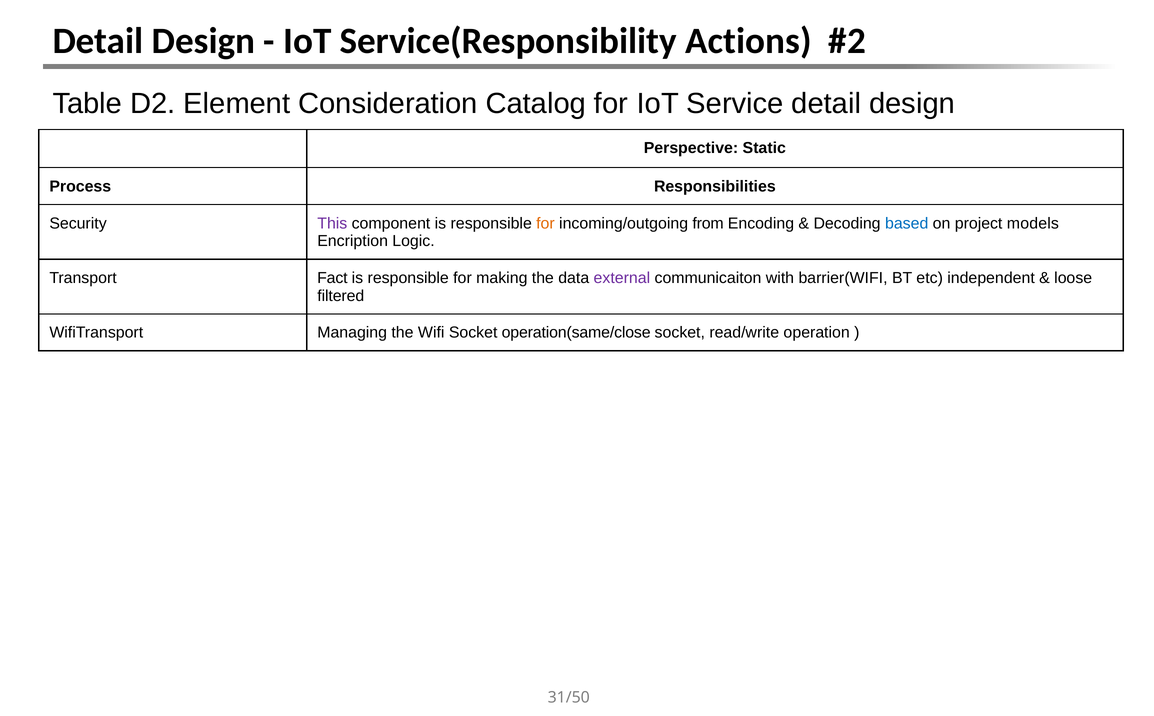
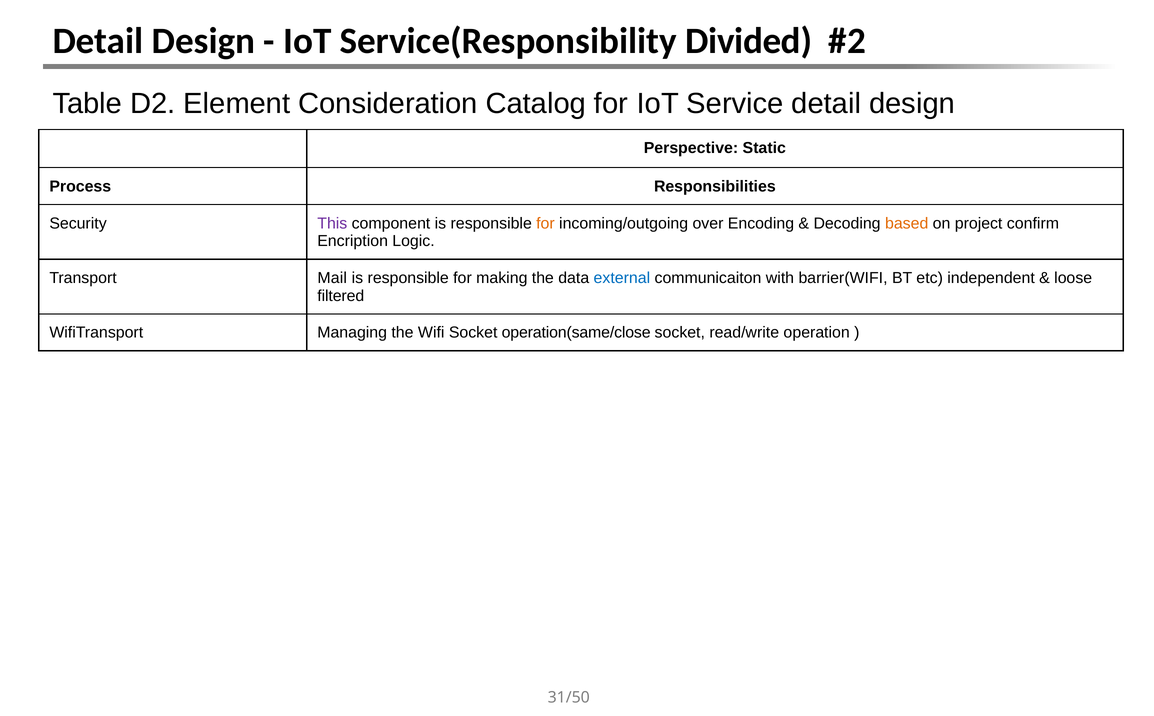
Actions: Actions -> Divided (749, 41)
from: from -> over (708, 223)
based colour: blue -> orange (907, 223)
models: models -> confirm (1033, 223)
Fact: Fact -> Mail (332, 278)
external colour: purple -> blue (622, 278)
